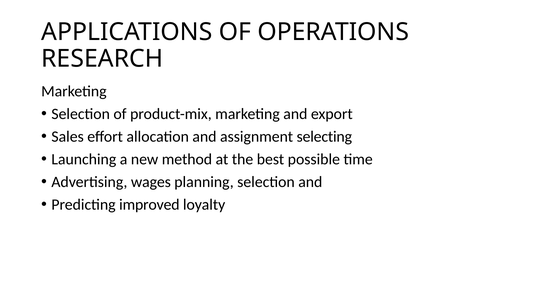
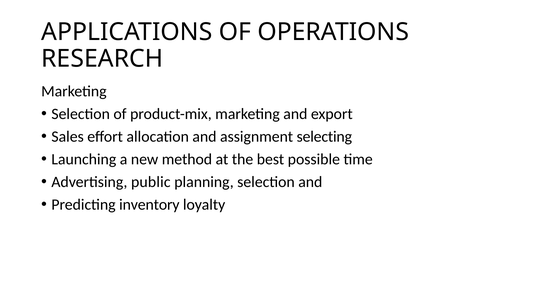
wages: wages -> public (151, 182)
improved: improved -> inventory (149, 205)
